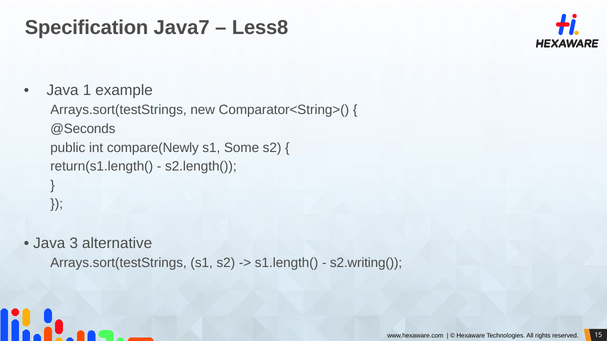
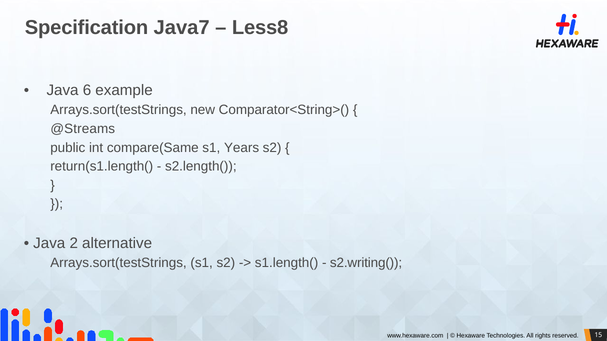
1: 1 -> 6 (87, 90)
@Seconds: @Seconds -> @Streams (83, 129)
compare(Newly: compare(Newly -> compare(Same (153, 148)
Some: Some -> Years (242, 148)
3: 3 -> 2 (74, 243)
